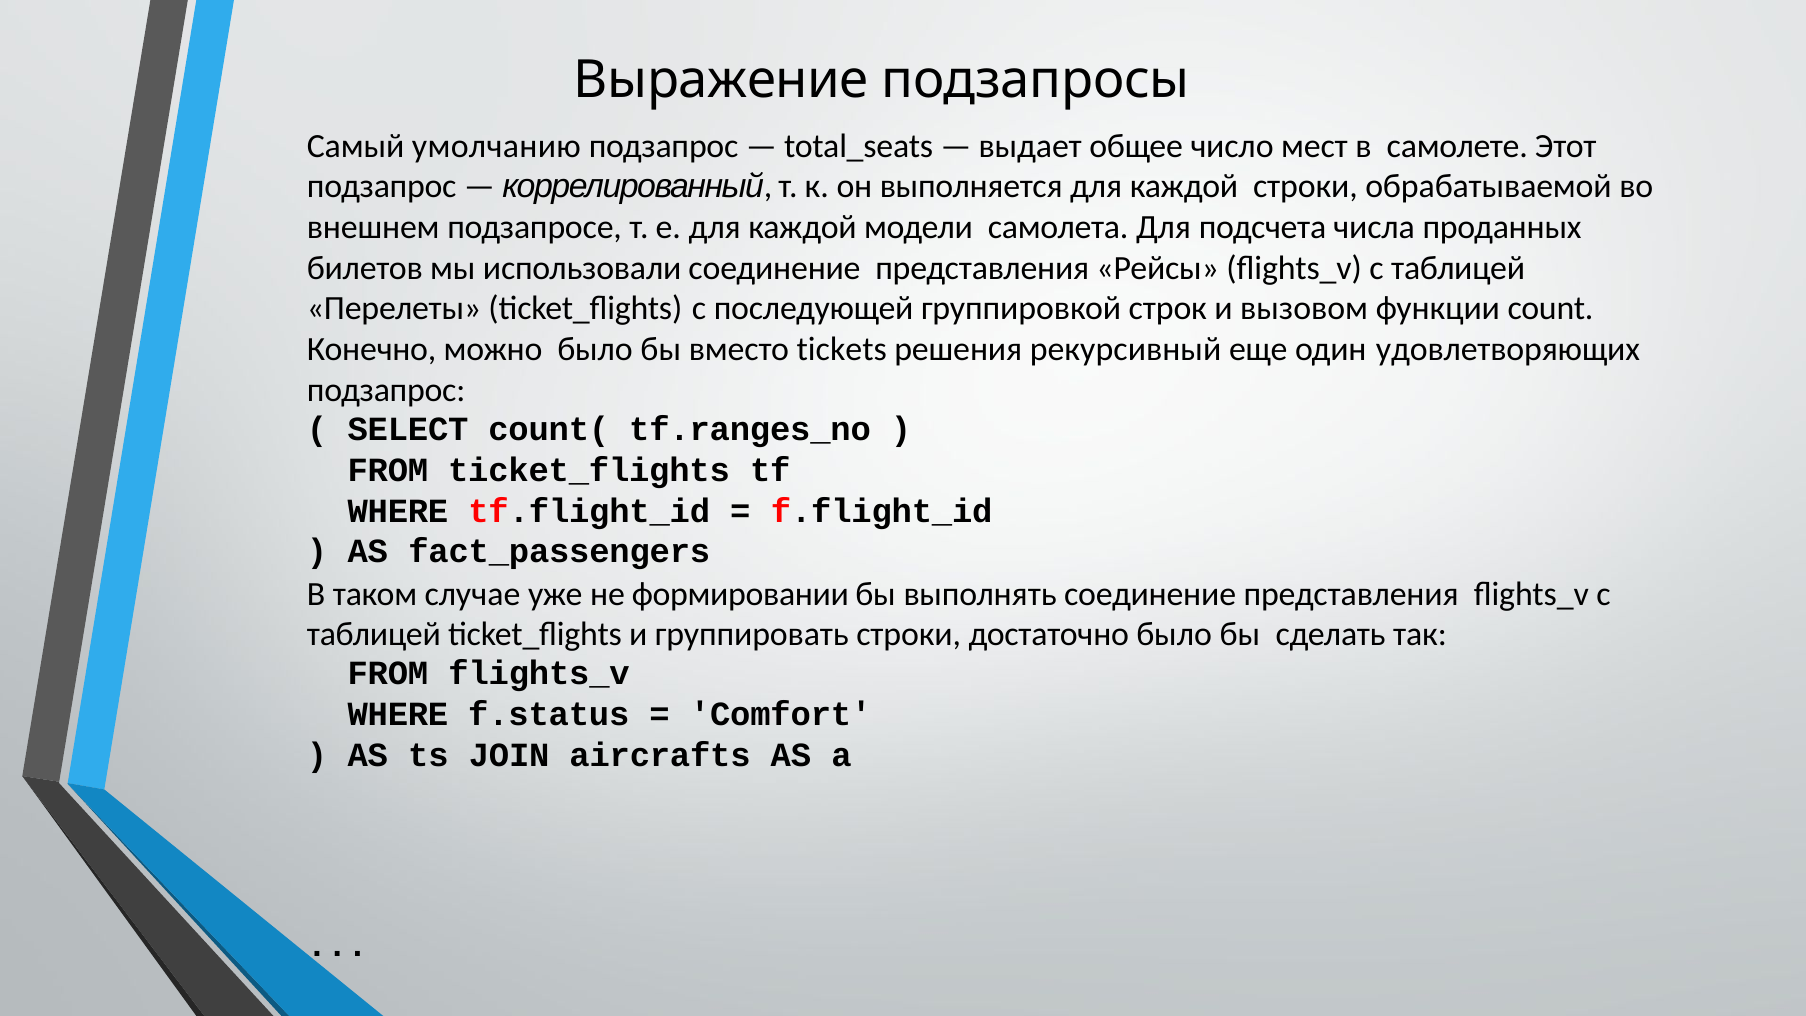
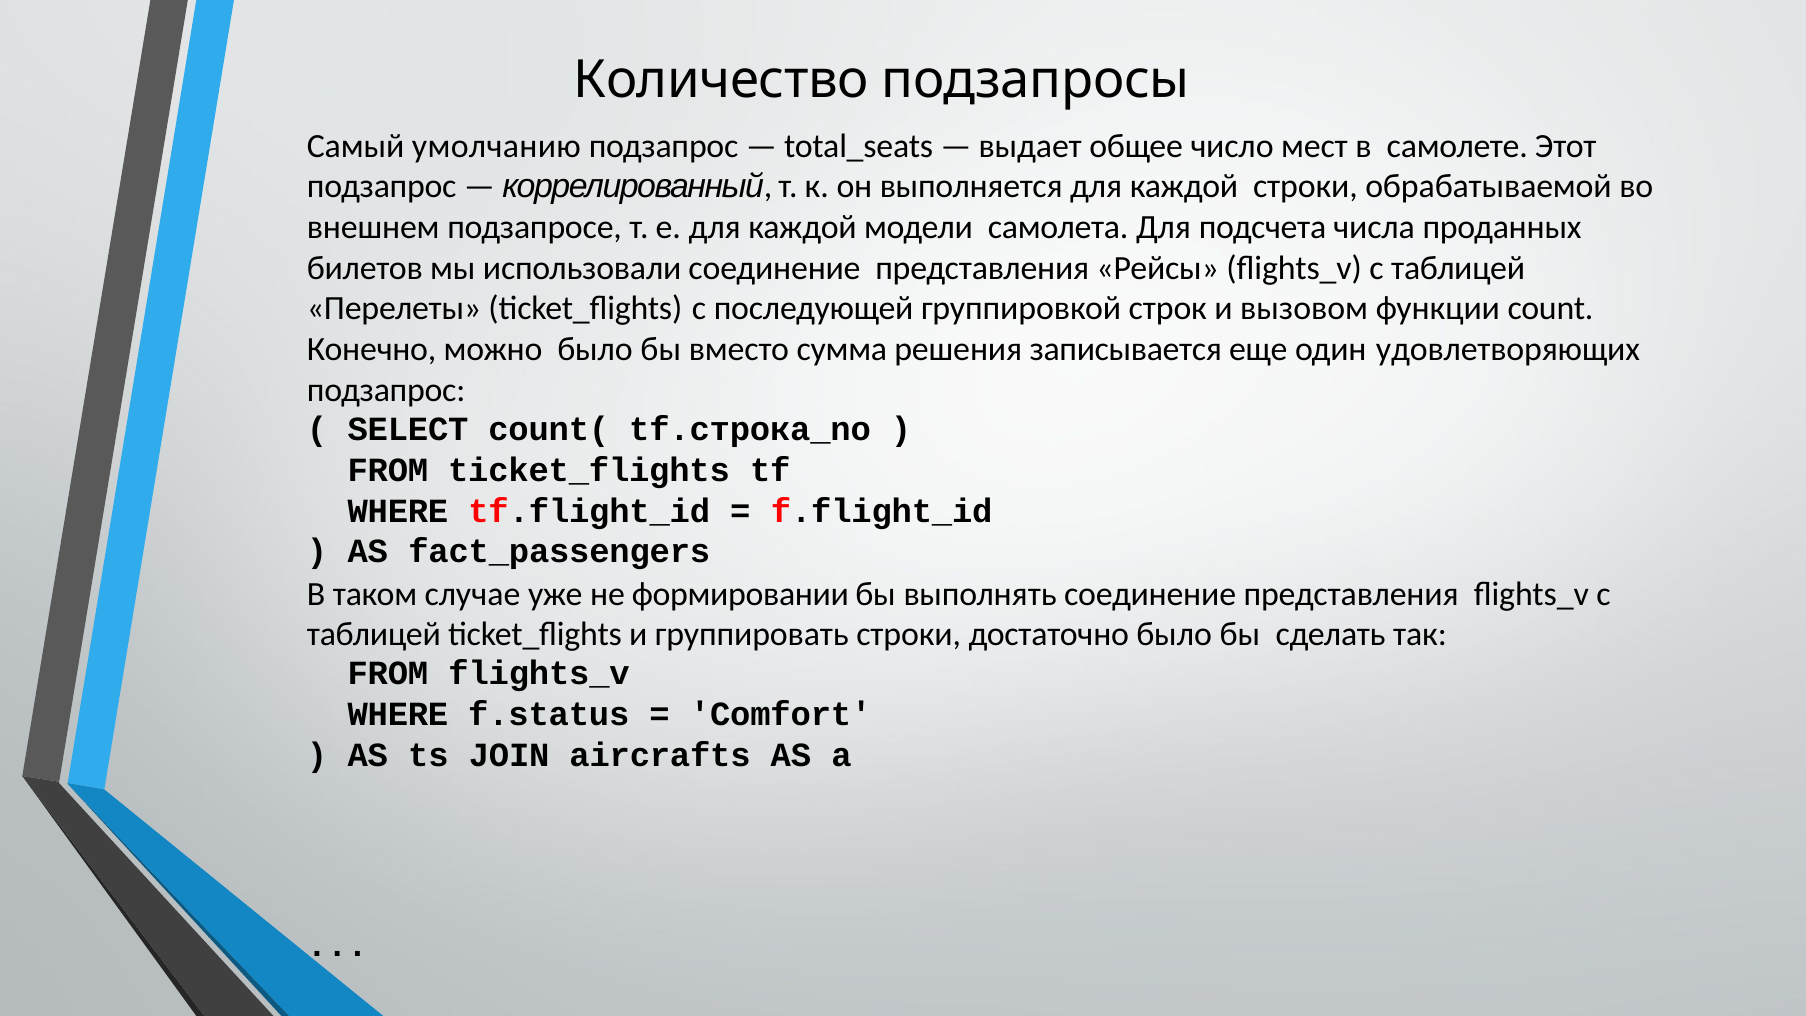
Выражение: Выражение -> Количество (721, 80)
tickets: tickets -> сумма (842, 349)
рекурсивный: рекурсивный -> записывается (1126, 349)
tf.ranges_no: tf.ranges_no -> tf.строка_no (750, 430)
